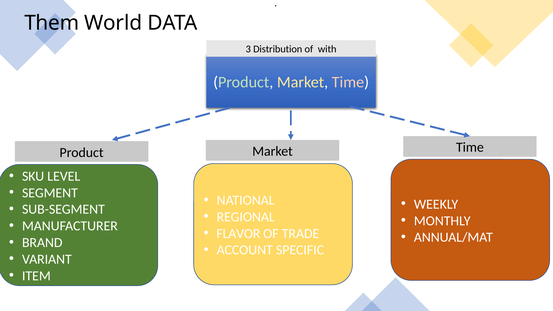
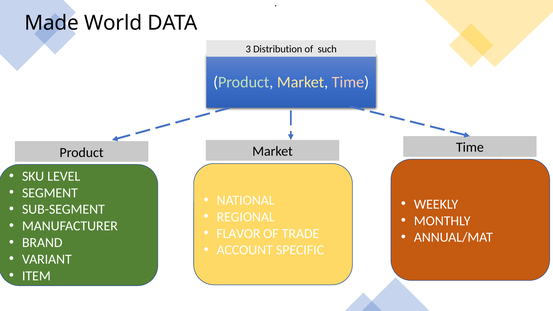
Them: Them -> Made (52, 23)
with: with -> such (327, 49)
